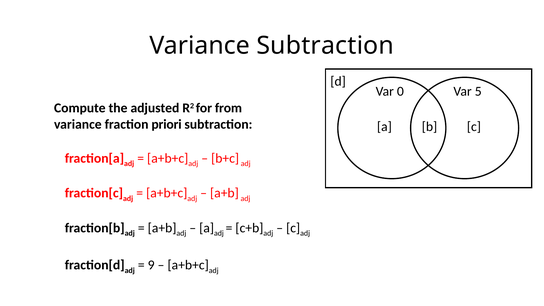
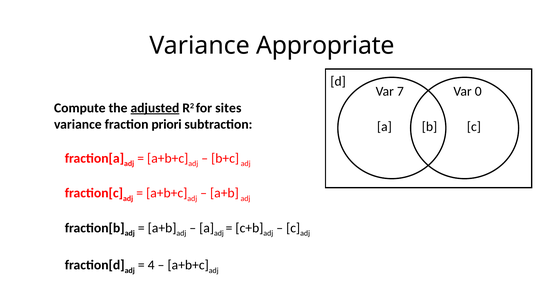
Variance Subtraction: Subtraction -> Appropriate (325, 46)
0: 0 -> 7 (400, 91)
5: 5 -> 0 (478, 91)
adjusted underline: none -> present (155, 108)
from: from -> sites (228, 108)
9: 9 -> 4 (151, 265)
